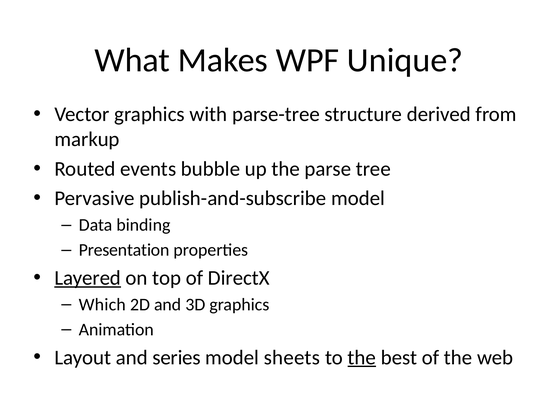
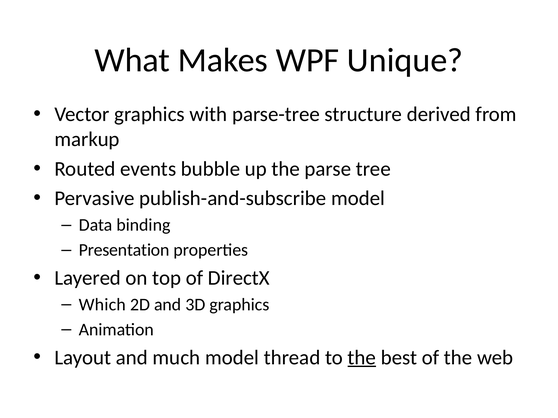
Layered underline: present -> none (88, 278)
series: series -> much (176, 358)
sheets: sheets -> thread (292, 358)
